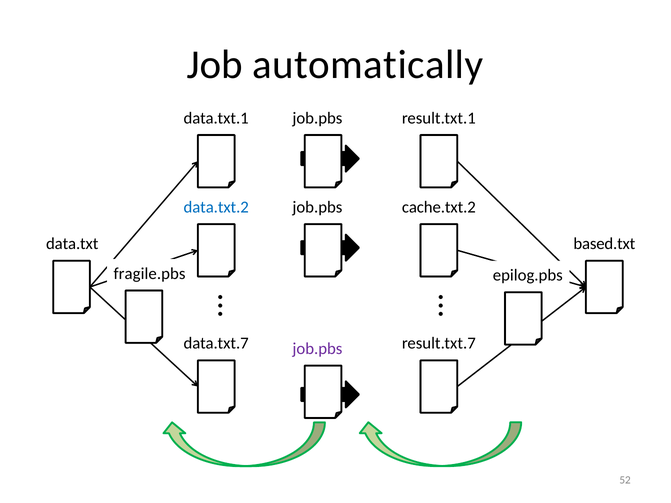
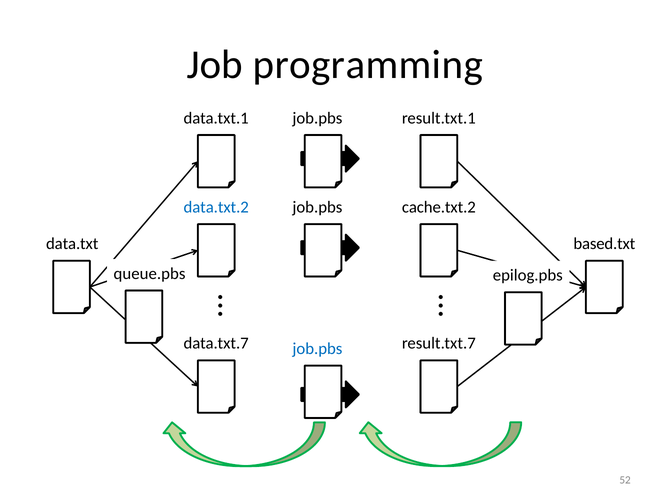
automatically: automatically -> programming (368, 65)
fragile.pbs: fragile.pbs -> queue.pbs (150, 274)
job.pbs colour: purple -> blue (317, 349)
